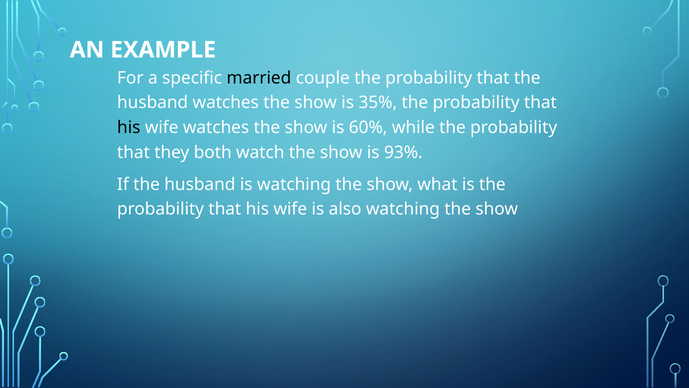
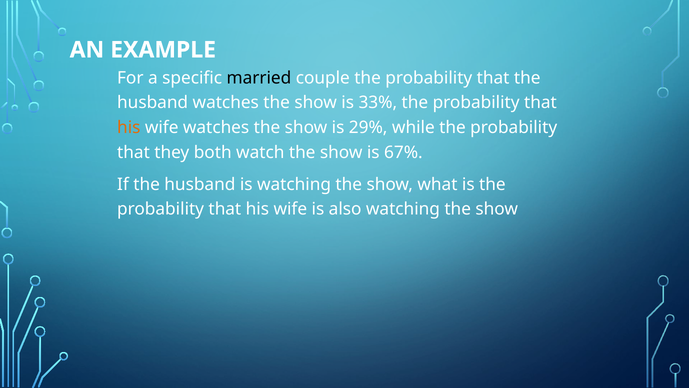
35%: 35% -> 33% (378, 103)
his colour: black -> orange (129, 127)
60%: 60% -> 29% (368, 127)
93%: 93% -> 67% (403, 152)
